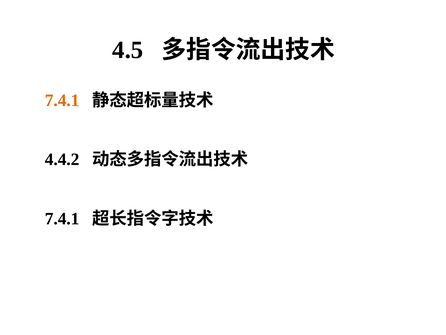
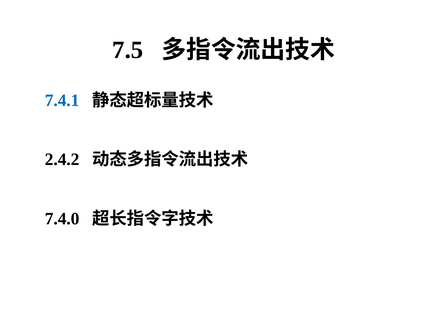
4.5: 4.5 -> 7.5 (128, 50)
7.4.1 colour: orange -> blue (62, 100)
4.4.2: 4.4.2 -> 2.4.2 (62, 159)
7.4.1: 7.4.1 -> 7.4.0 (62, 218)
